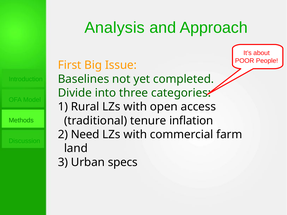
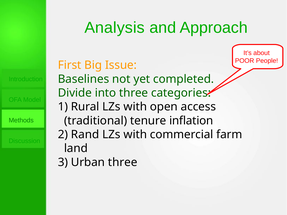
Need: Need -> Rand (85, 135)
Urban specs: specs -> three (123, 162)
